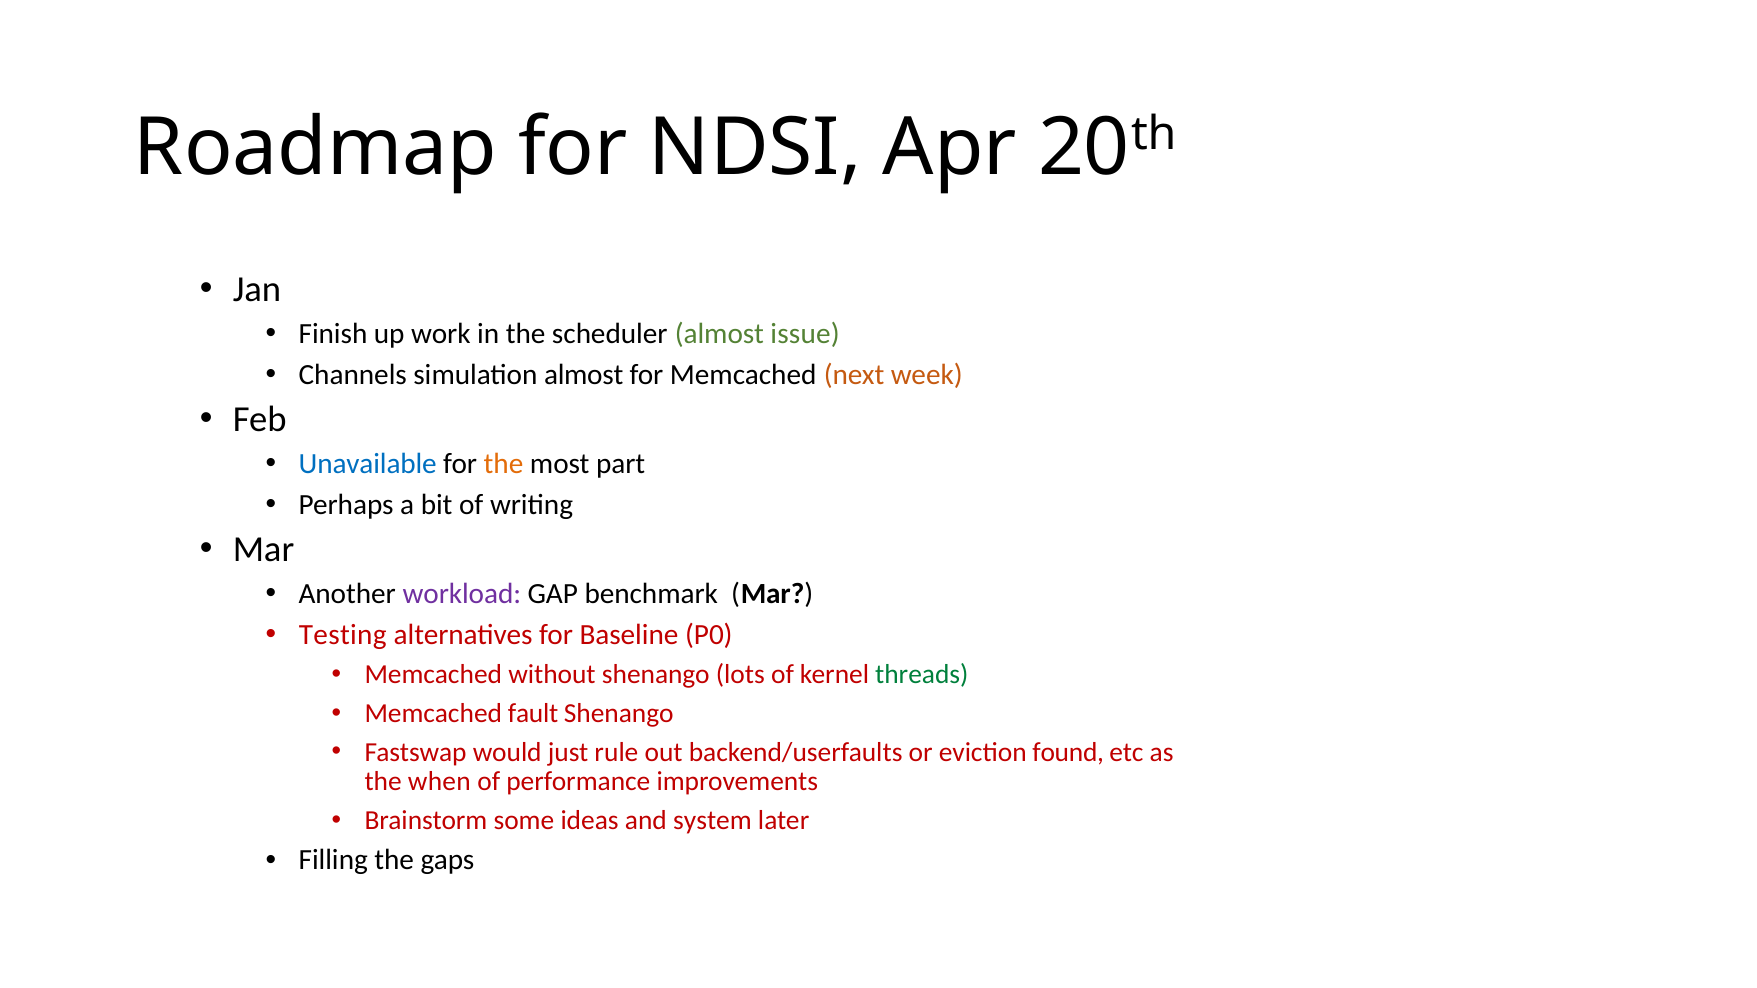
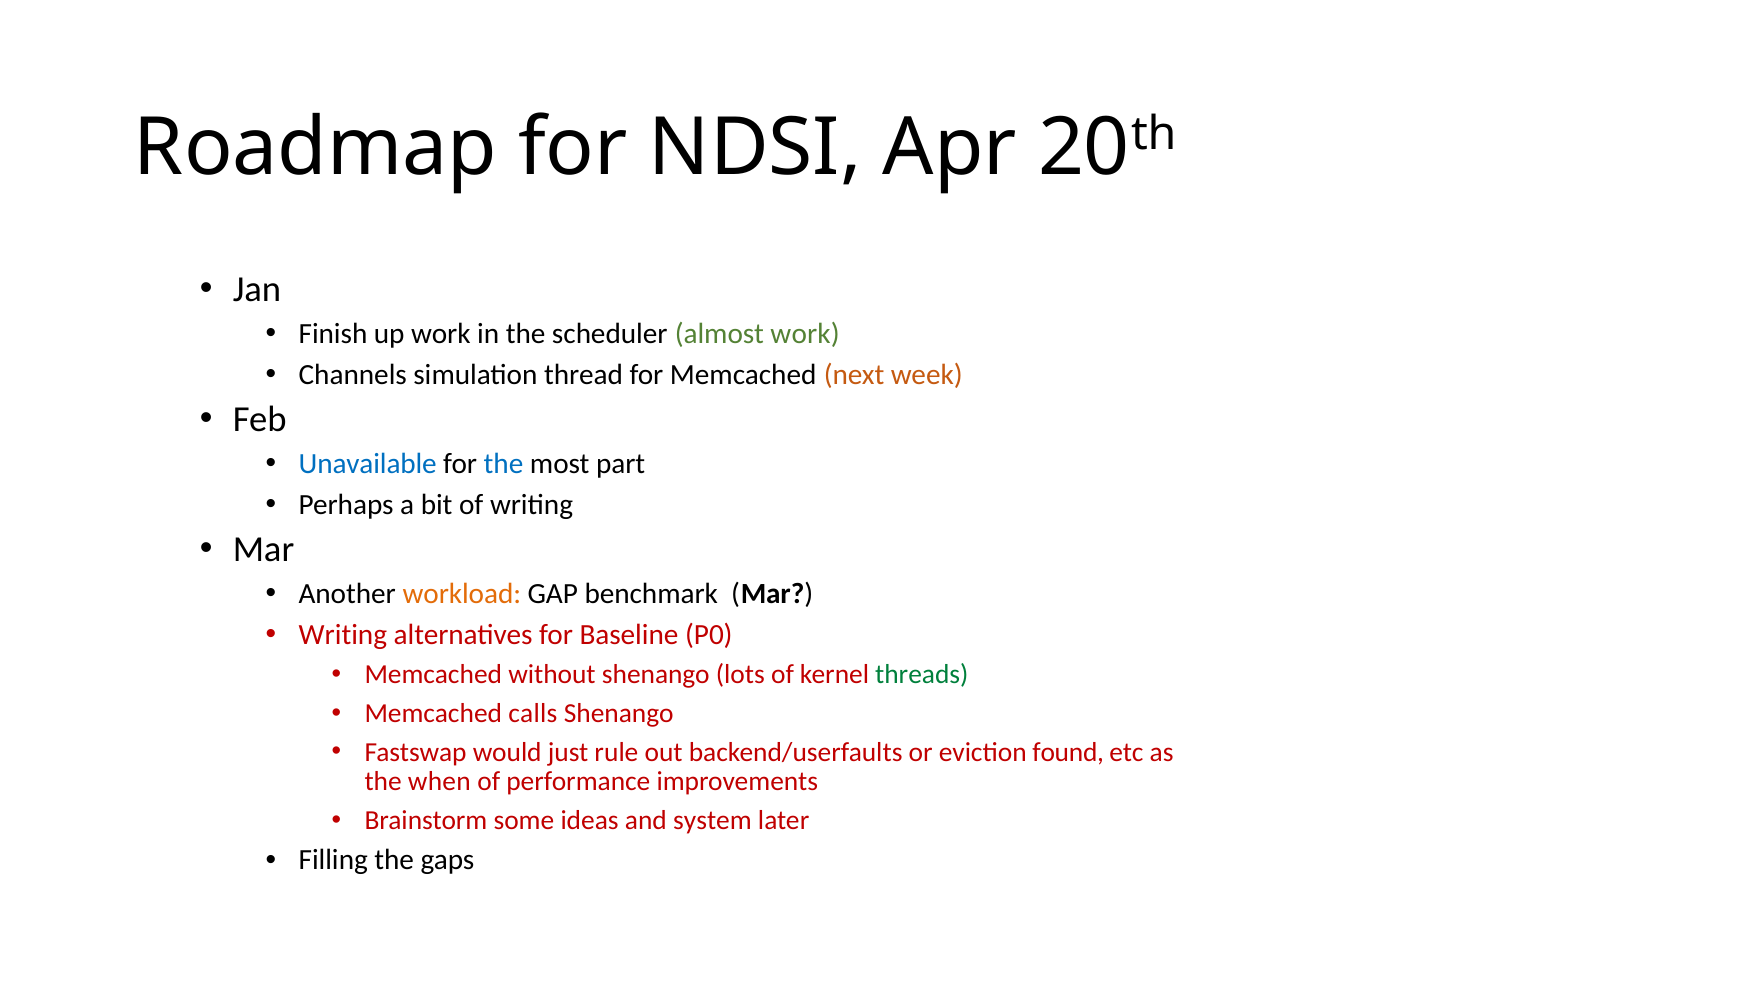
almost issue: issue -> work (805, 334)
simulation almost: almost -> thread (584, 375)
the colour: orange -> blue (504, 464)
workload colour: purple -> orange (462, 594)
Testing: Testing -> Writing (343, 635)
fault: fault -> calls (533, 713)
